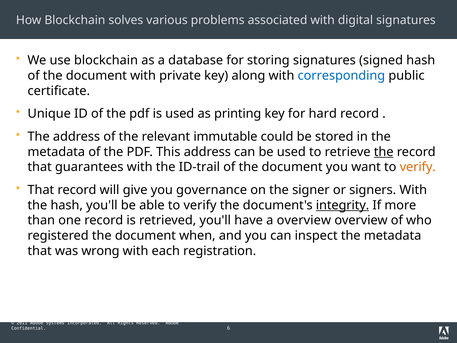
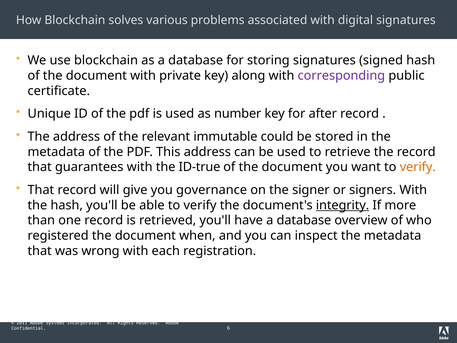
corresponding colour: blue -> purple (341, 76)
printing: printing -> number (238, 114)
hard: hard -> after (323, 114)
the underline: present -> none (384, 152)
ID-trail: ID-trail -> ID-true (199, 167)
have a overview: overview -> database (304, 220)
